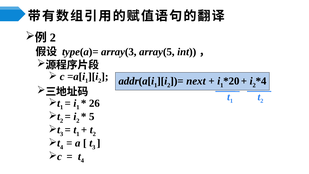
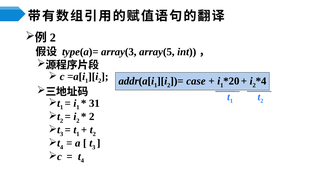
next: next -> case (196, 81)
26: 26 -> 31 (94, 103)
5: 5 -> 2 (92, 116)
